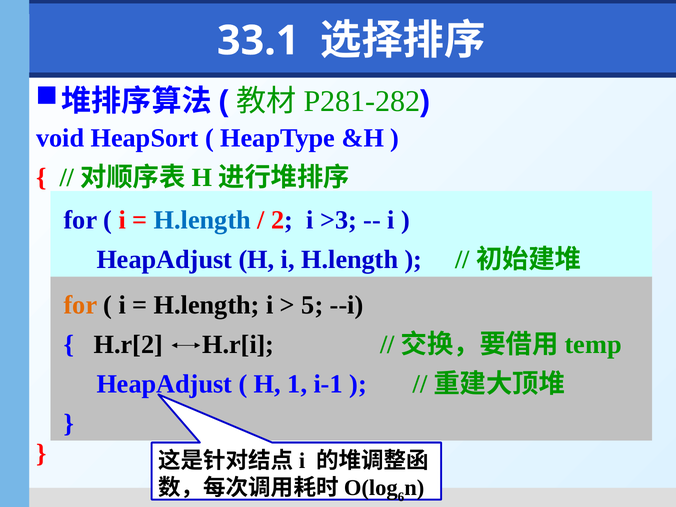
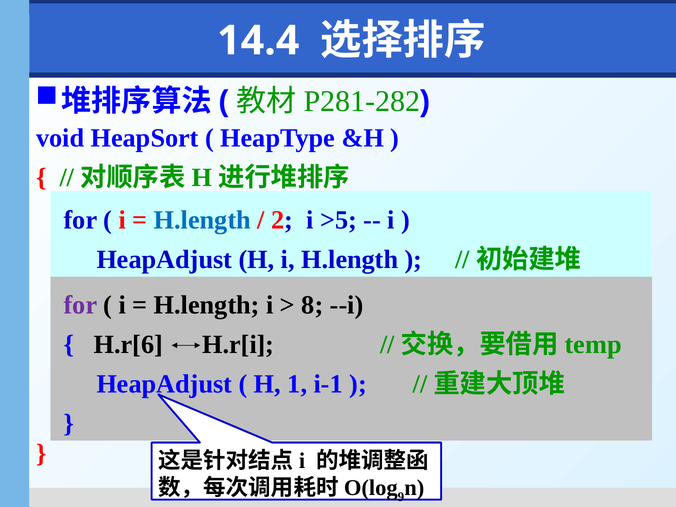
33.1: 33.1 -> 14.4 (258, 41)
>3: >3 -> >5 (339, 220)
for colour: orange -> purple (81, 305)
5: 5 -> 8 (312, 305)
H.r[2: H.r[2 -> H.r[6 (128, 344)
6: 6 -> 9 (401, 497)
